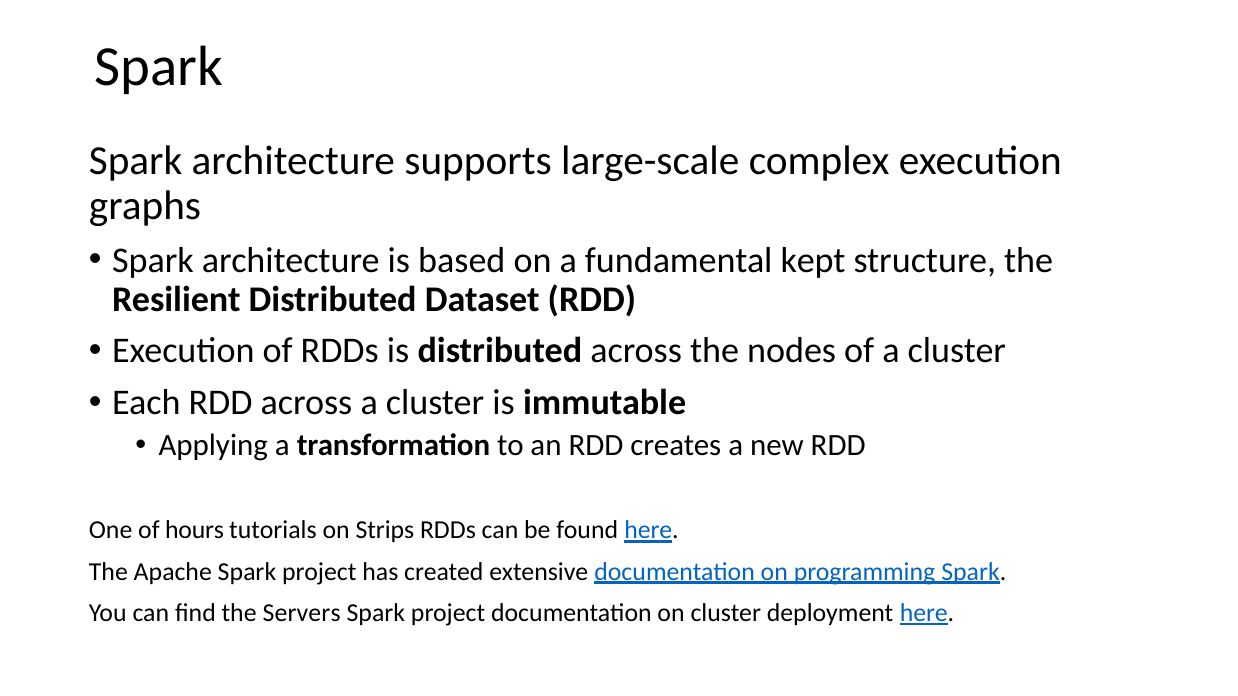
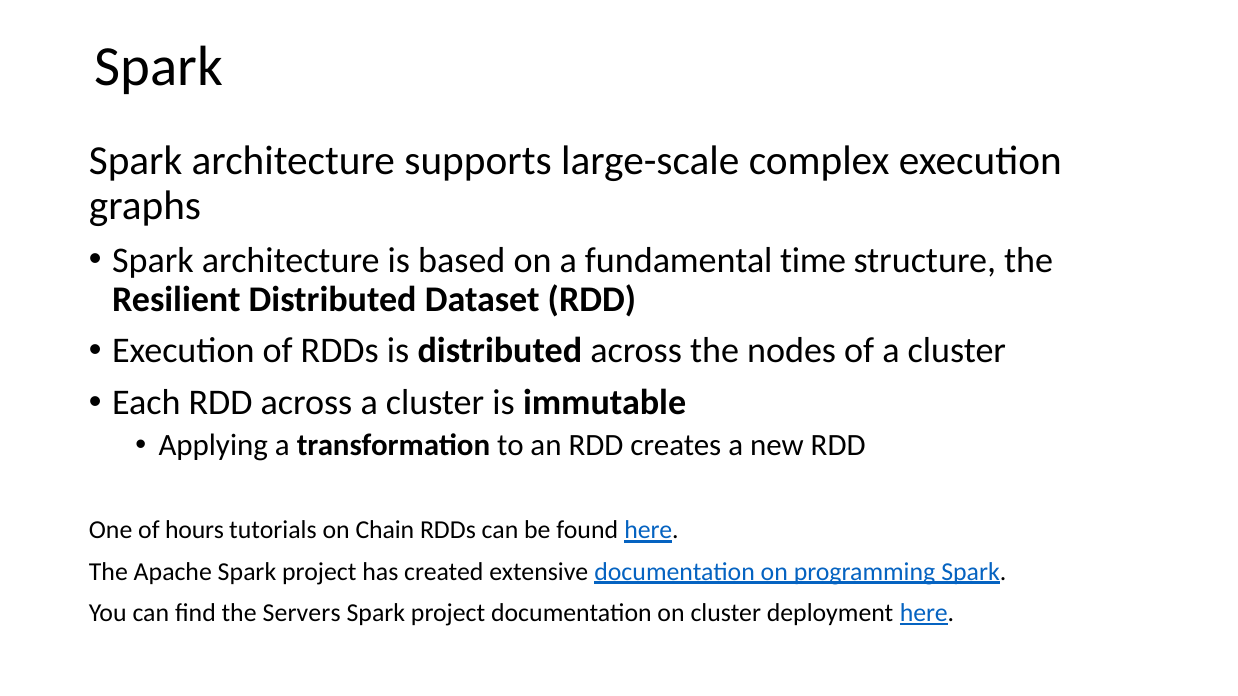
kept: kept -> time (813, 260)
Strips: Strips -> Chain (385, 531)
